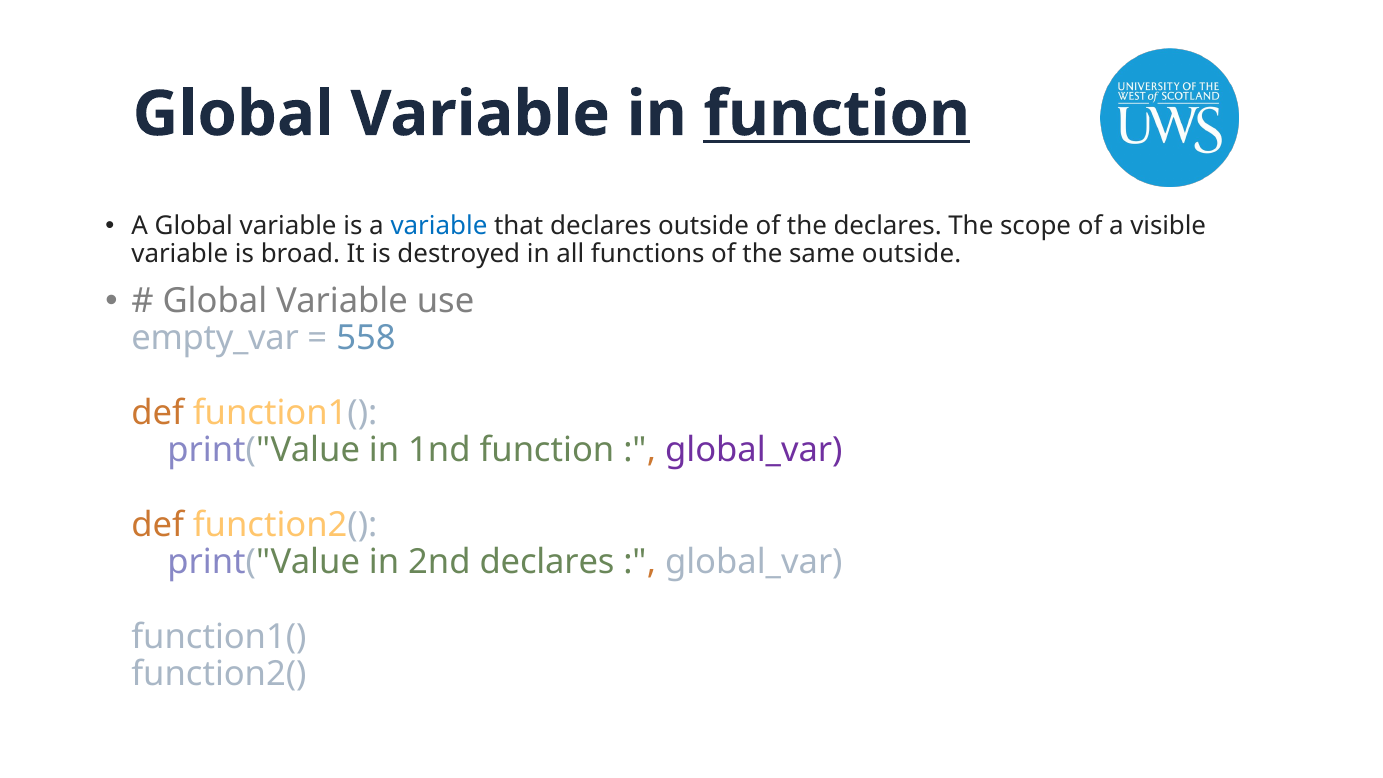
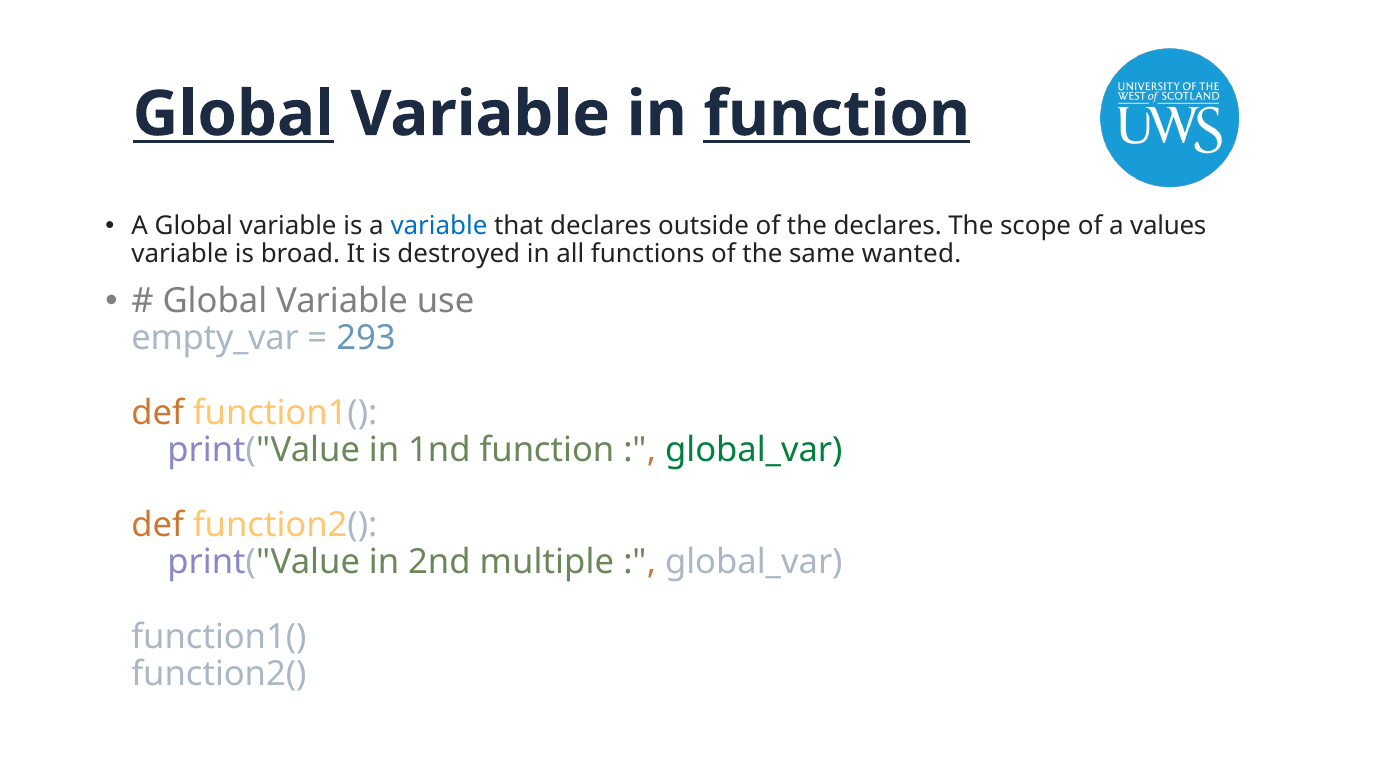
Global underline: none -> present (233, 114)
visible: visible -> values (1168, 226)
same outside: outside -> wanted (912, 254)
558: 558 -> 293 (366, 339)
global_var colour: purple -> green (754, 450)
2nd declares: declares -> multiple (547, 562)
